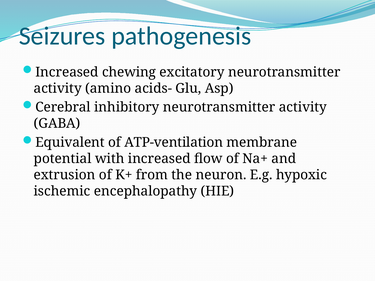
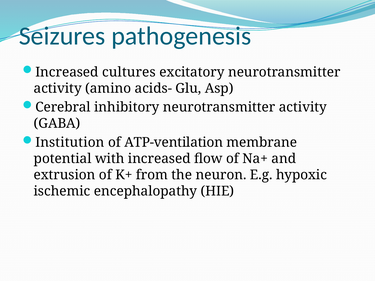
chewing: chewing -> cultures (129, 72)
Equivalent: Equivalent -> Institution (70, 143)
